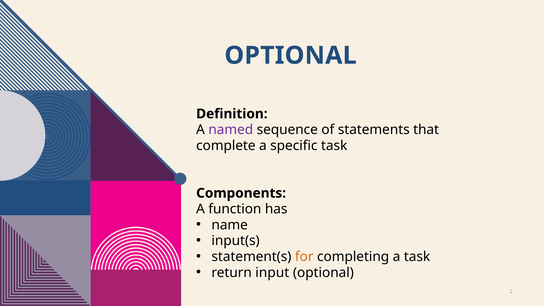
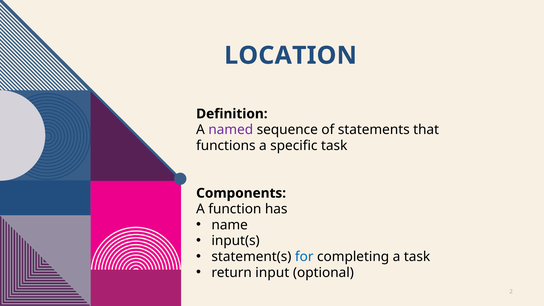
OPTIONAL: OPTIONAL -> LOCATION (291, 55)
complete: complete -> functions (226, 146)
for colour: orange -> blue (304, 257)
